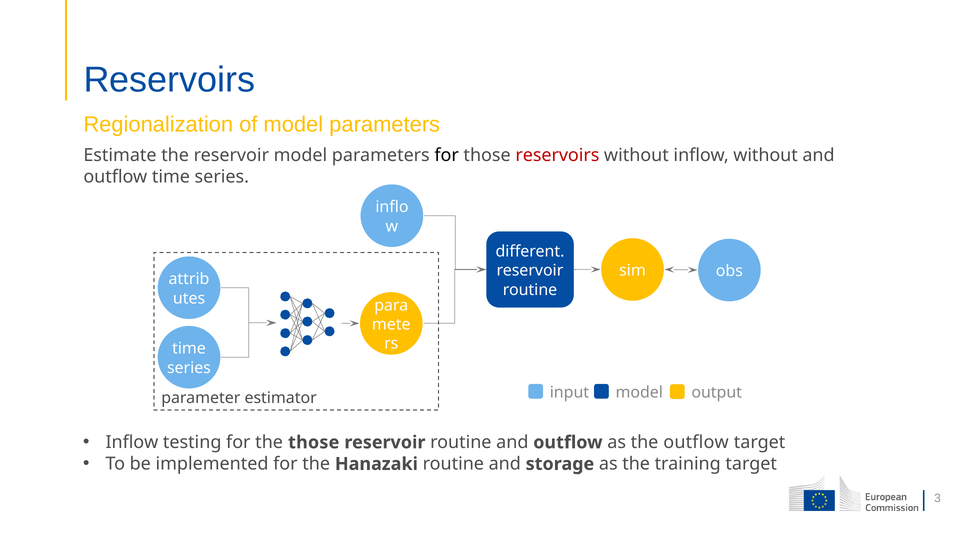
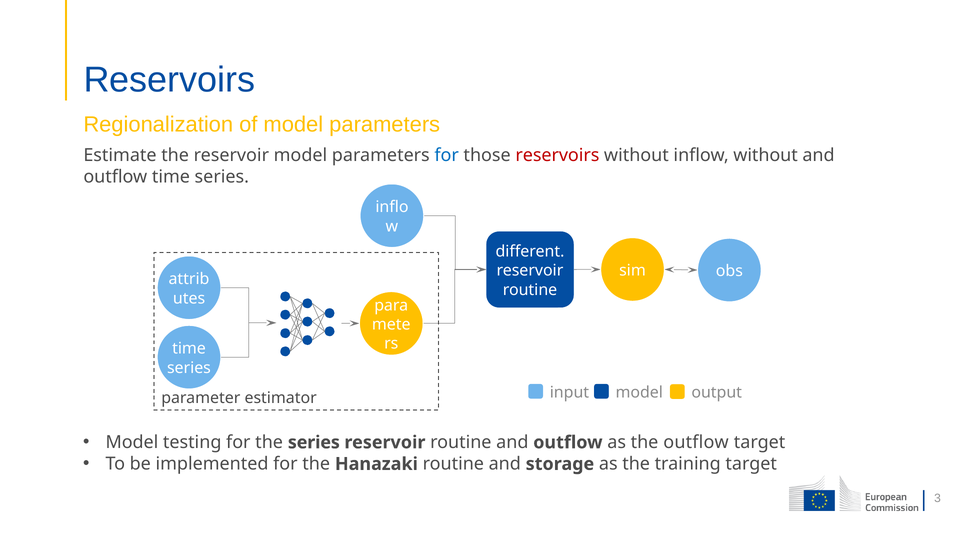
for colour: black -> blue (447, 155)
Inflow: Inflow -> Model (132, 443)
the those: those -> series (314, 443)
